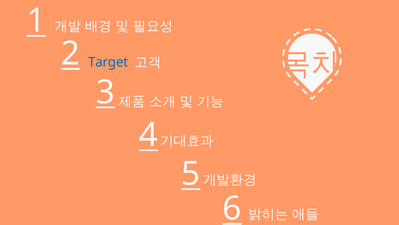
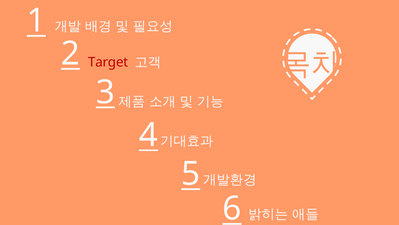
Target colour: blue -> red (108, 62)
